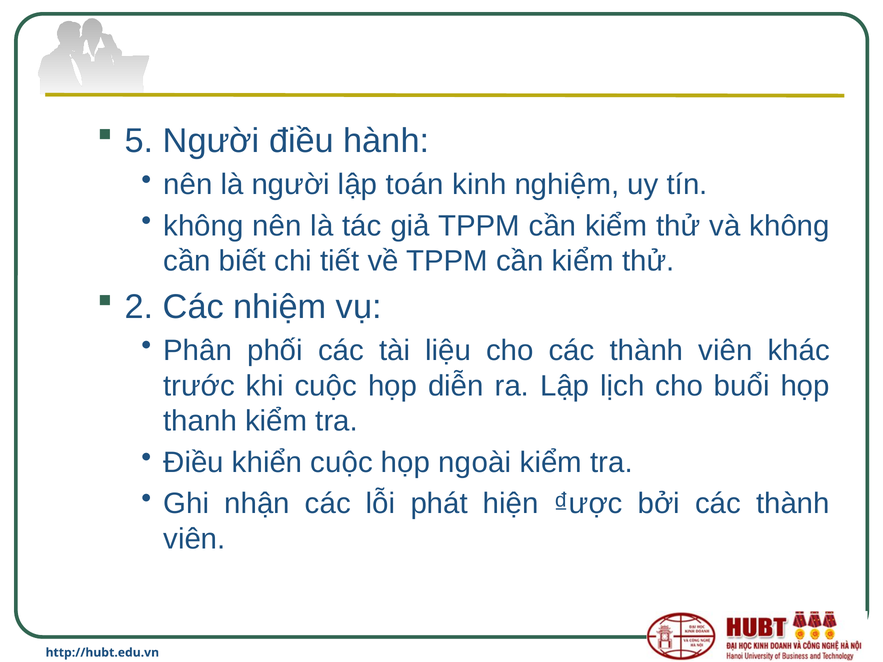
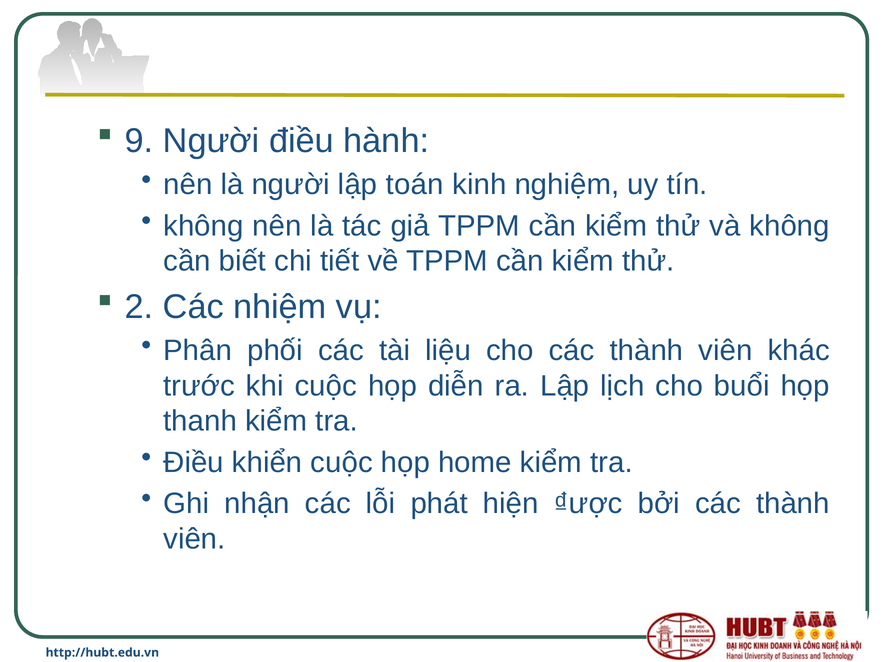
5: 5 -> 9 (139, 141)
ngoài: ngoài -> home (475, 463)
